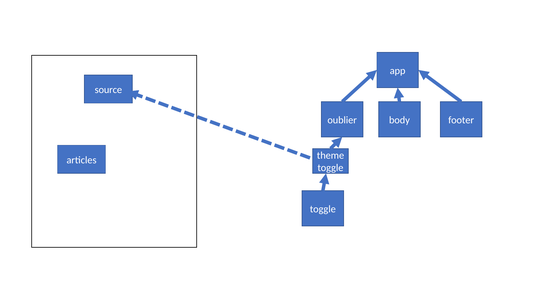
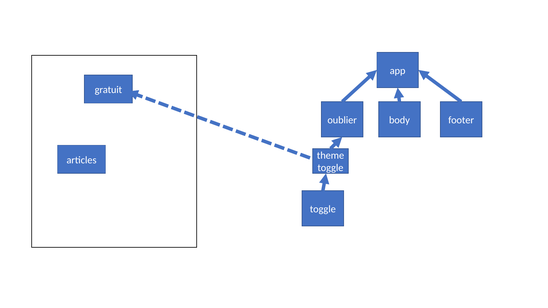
source: source -> gratuit (108, 90)
